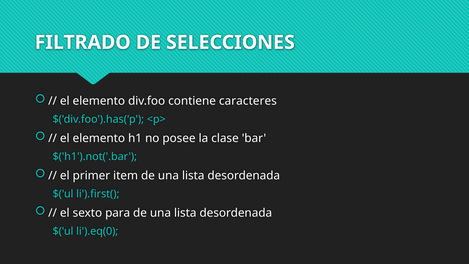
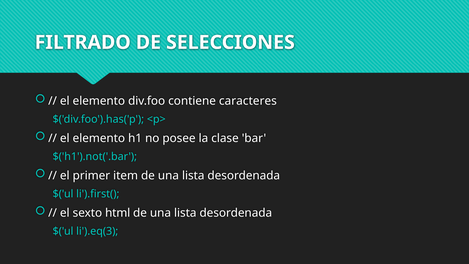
para: para -> html (118, 213)
li').eq(0: li').eq(0 -> li').eq(3 (97, 231)
